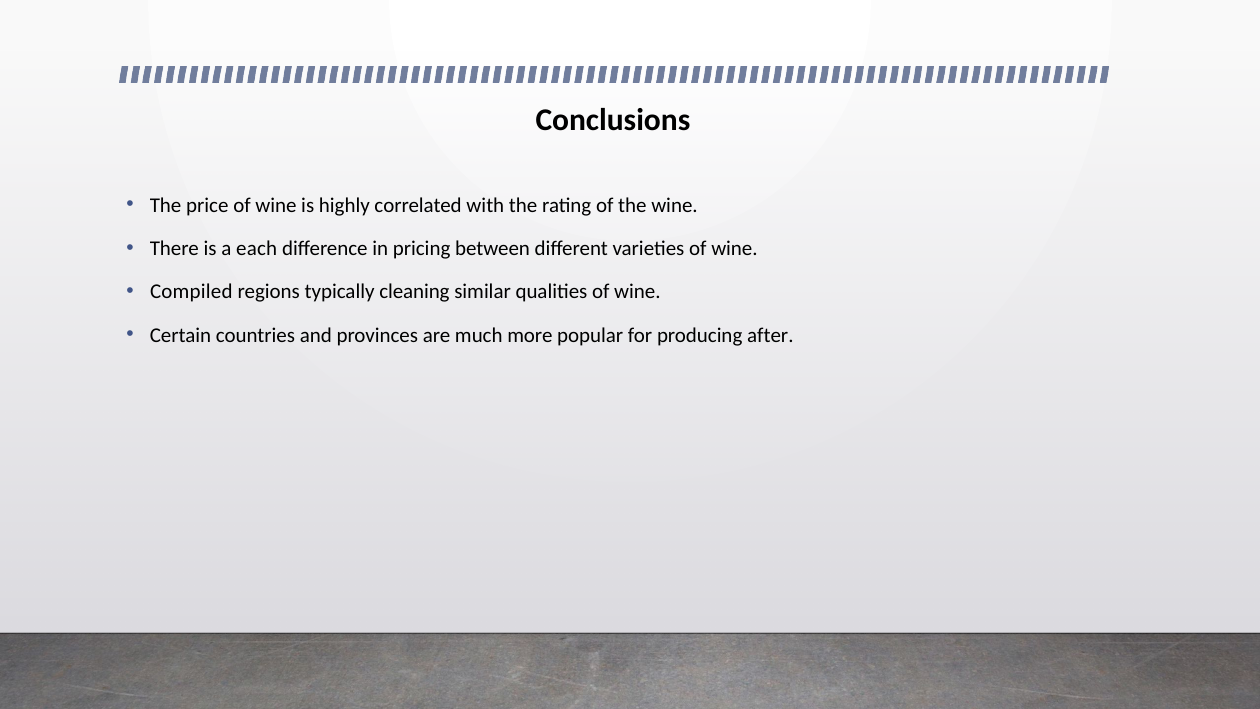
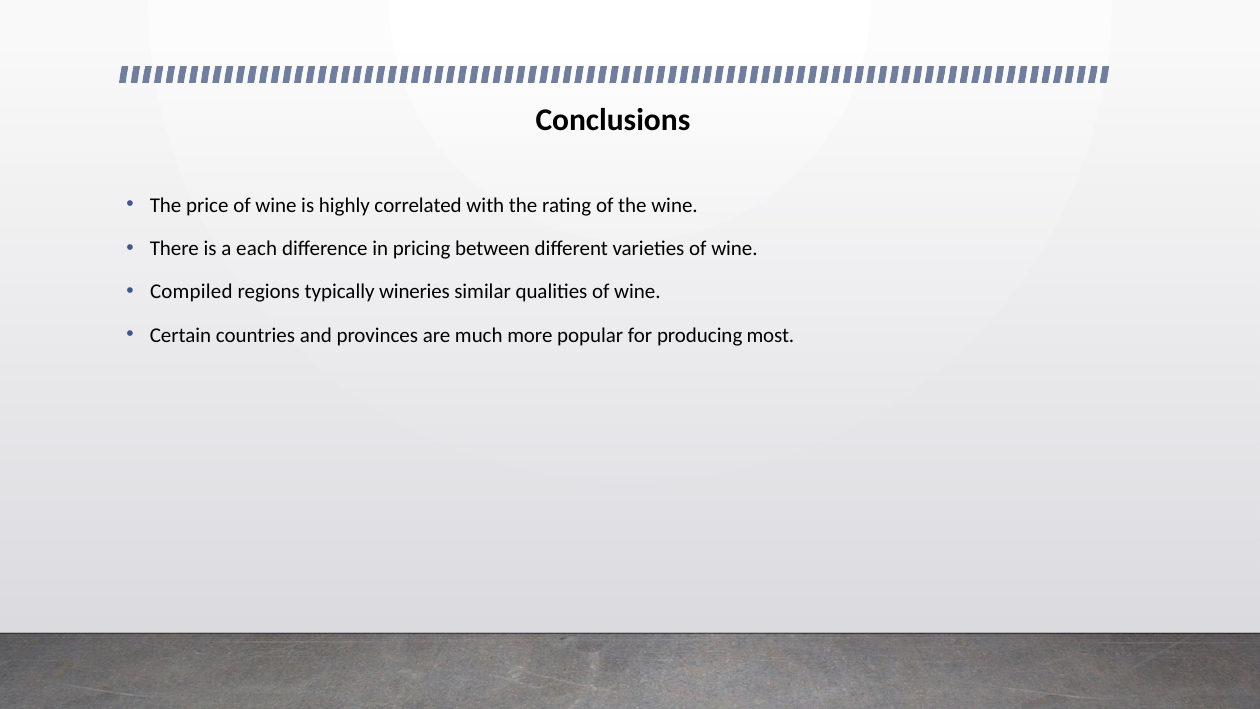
cleaning: cleaning -> wineries (414, 292)
after: after -> most (770, 335)
